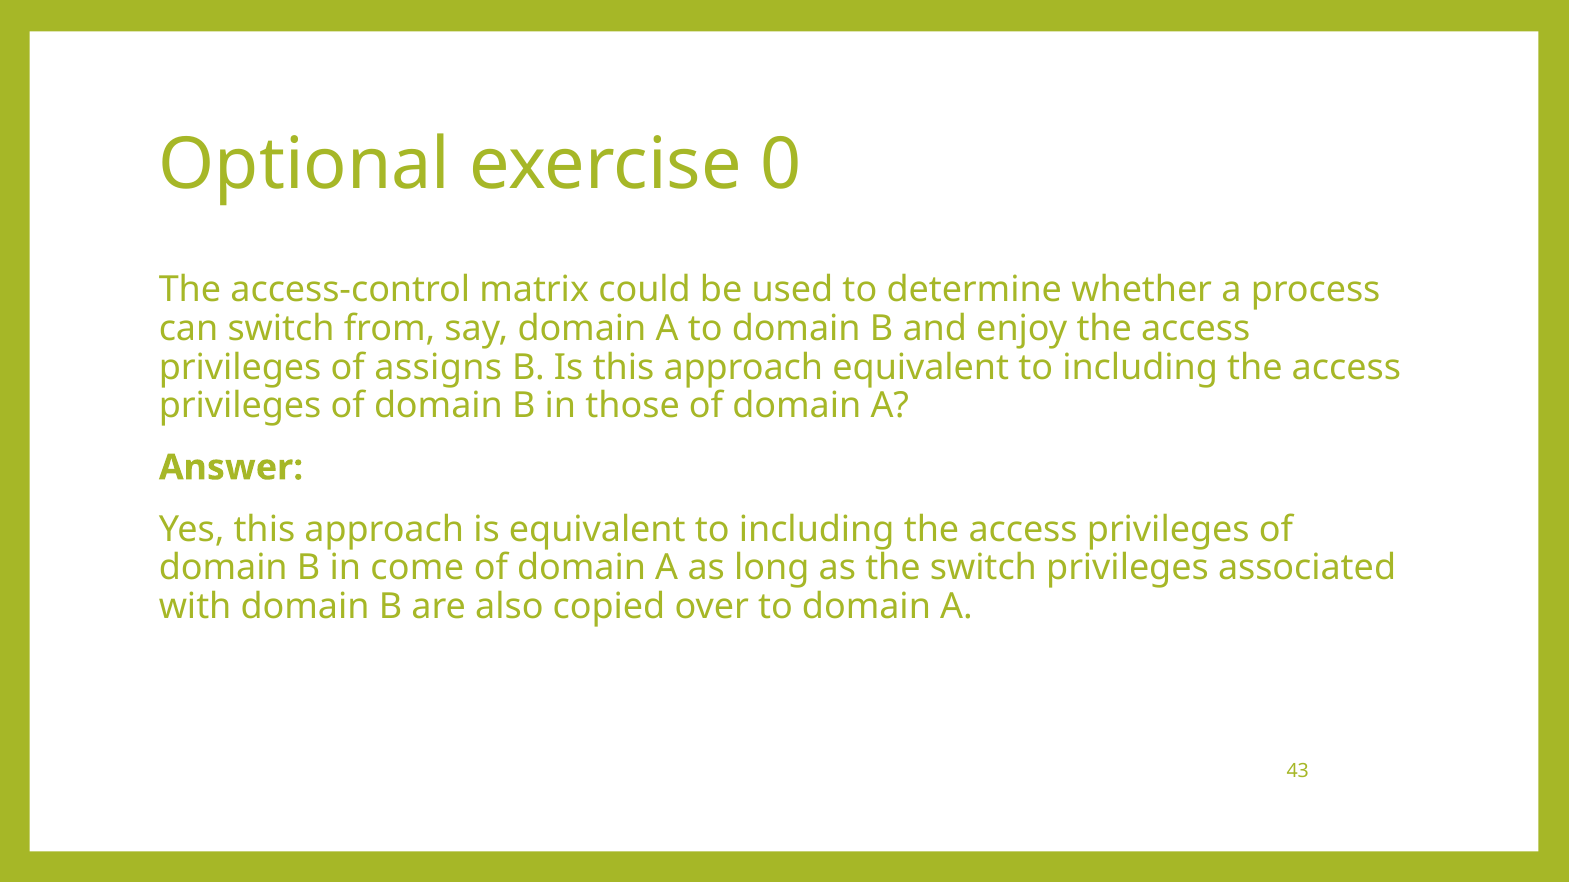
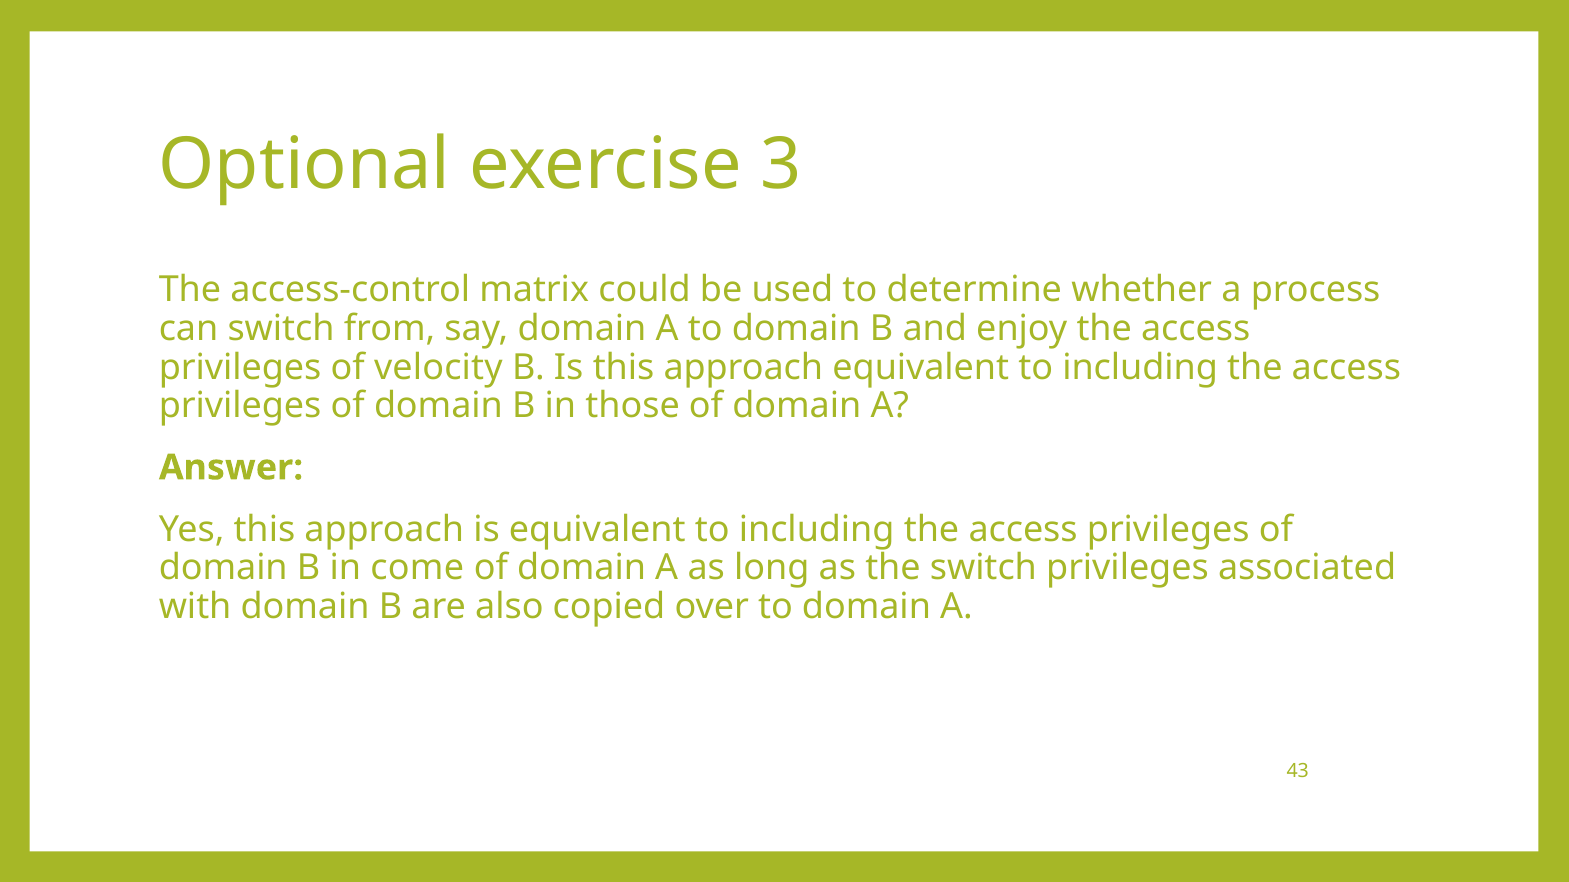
0: 0 -> 3 (781, 165)
assigns: assigns -> velocity (438, 367)
